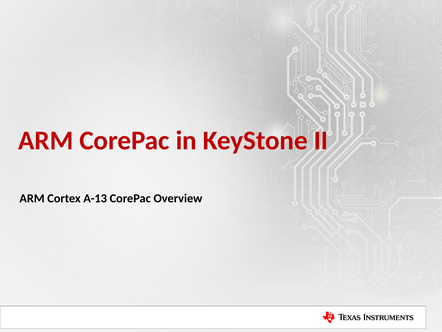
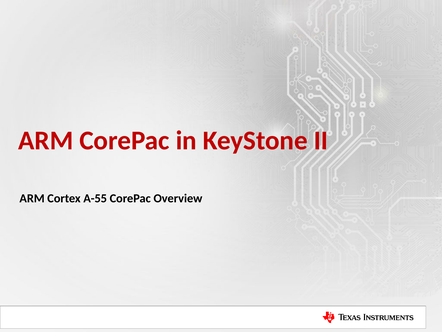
A-13: A-13 -> A-55 (95, 198)
